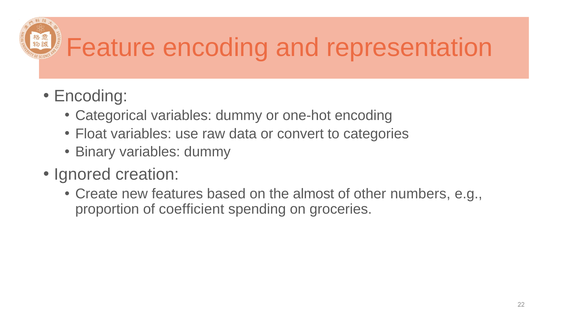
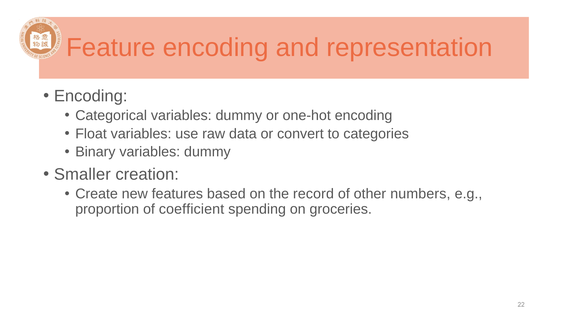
Ignored: Ignored -> Smaller (82, 175)
almost: almost -> record (313, 194)
